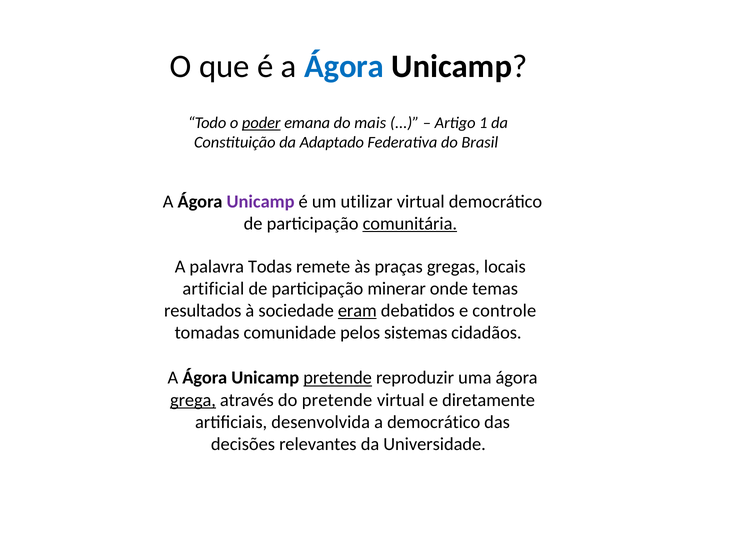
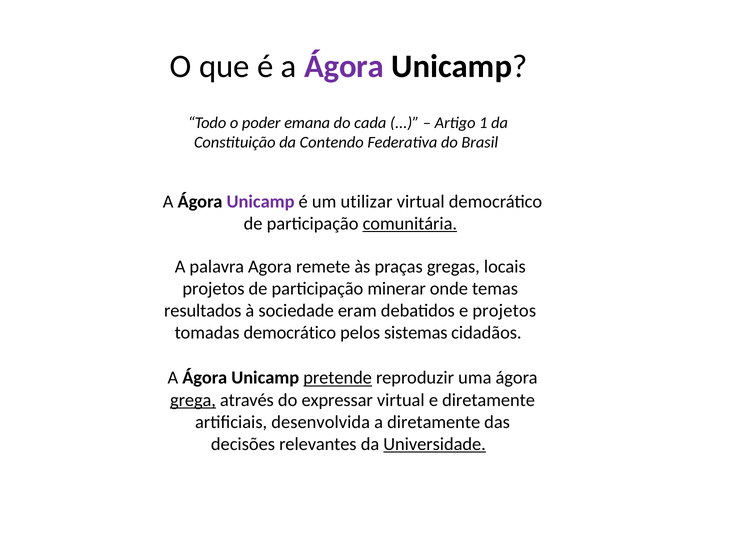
Ágora colour: blue -> purple (344, 66)
poder underline: present -> none (261, 123)
mais: mais -> cada (370, 123)
Adaptado: Adaptado -> Contendo (332, 142)
Todas: Todas -> Agora (270, 266)
artificial: artificial -> projetos (213, 288)
eram underline: present -> none (357, 311)
e controle: controle -> projetos (504, 311)
tomadas comunidade: comunidade -> democrático (290, 333)
do pretende: pretende -> expressar (337, 400)
a democrático: democrático -> diretamente (434, 422)
Universidade underline: none -> present (435, 444)
